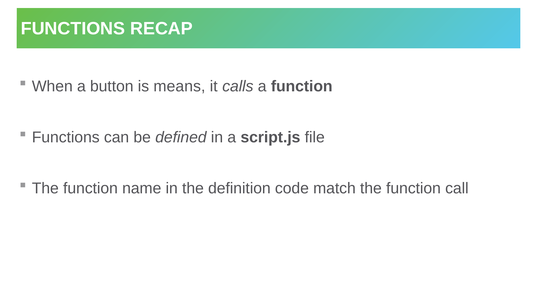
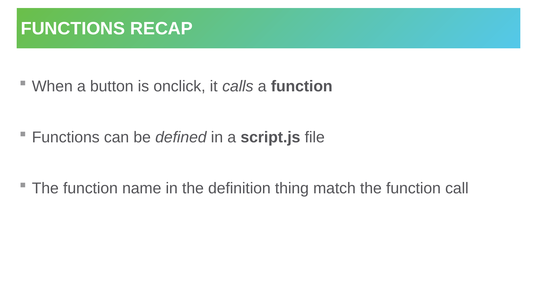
means: means -> onclick (179, 86)
code: code -> thing (292, 188)
